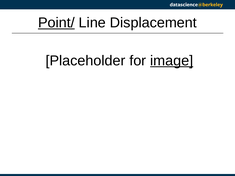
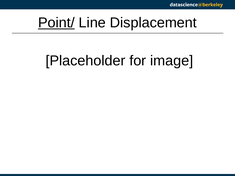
image underline: present -> none (172, 61)
